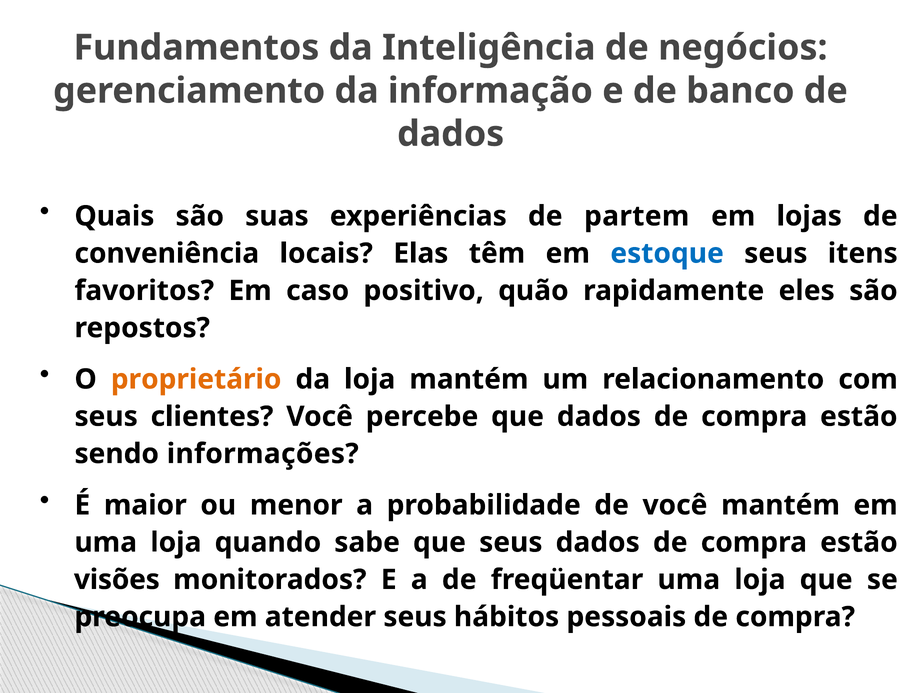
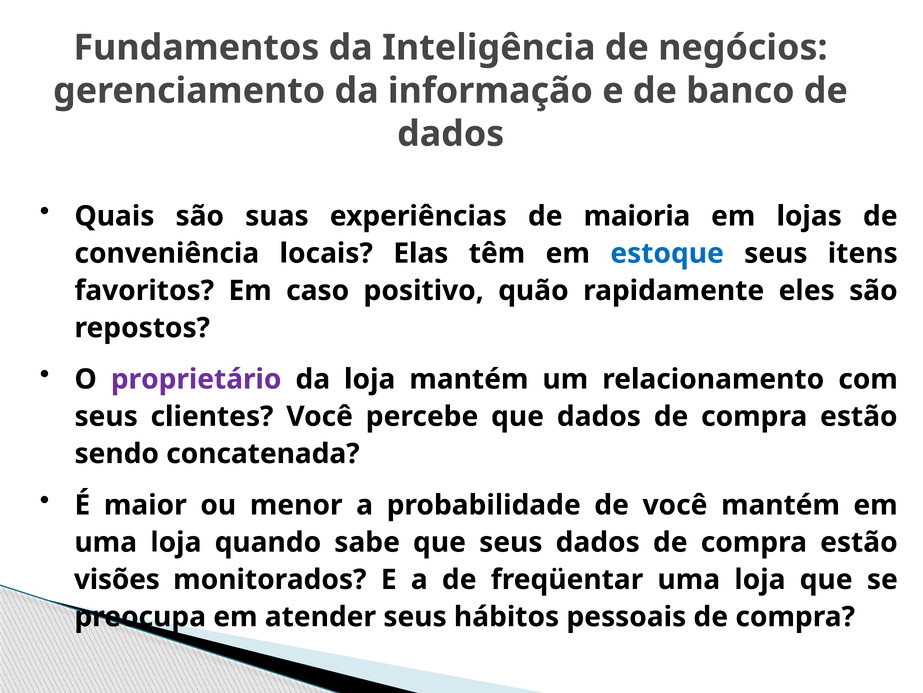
partem: partem -> maioria (637, 216)
proprietário colour: orange -> purple (196, 379)
informações: informações -> concatenada (263, 453)
